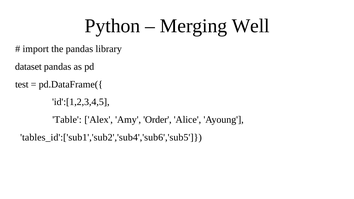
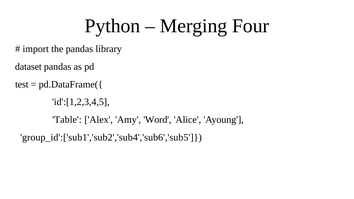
Well: Well -> Four (251, 26)
Order: Order -> Word (157, 120)
tables_id':['sub1','sub2','sub4','sub6','sub5: tables_id':['sub1','sub2','sub4','sub6','sub5 -> group_id':['sub1','sub2','sub4','sub6','sub5 (111, 137)
